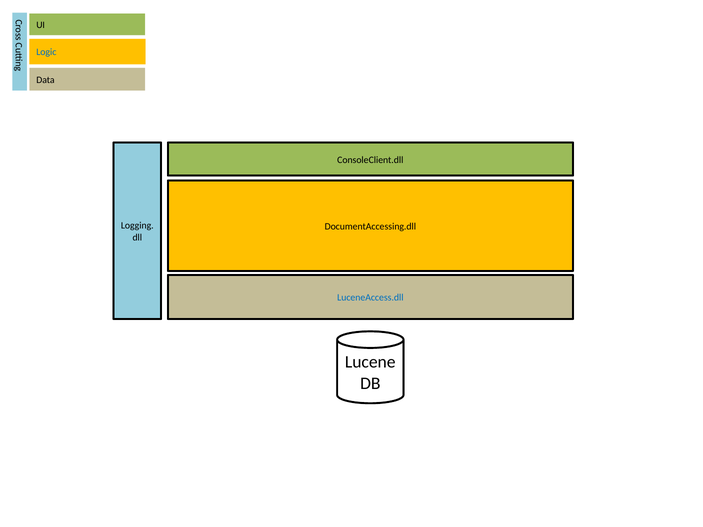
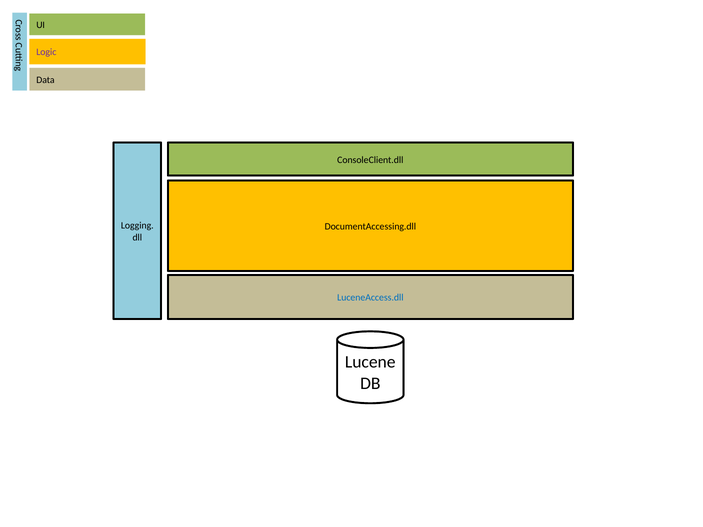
Logic colour: blue -> purple (46, 52)
